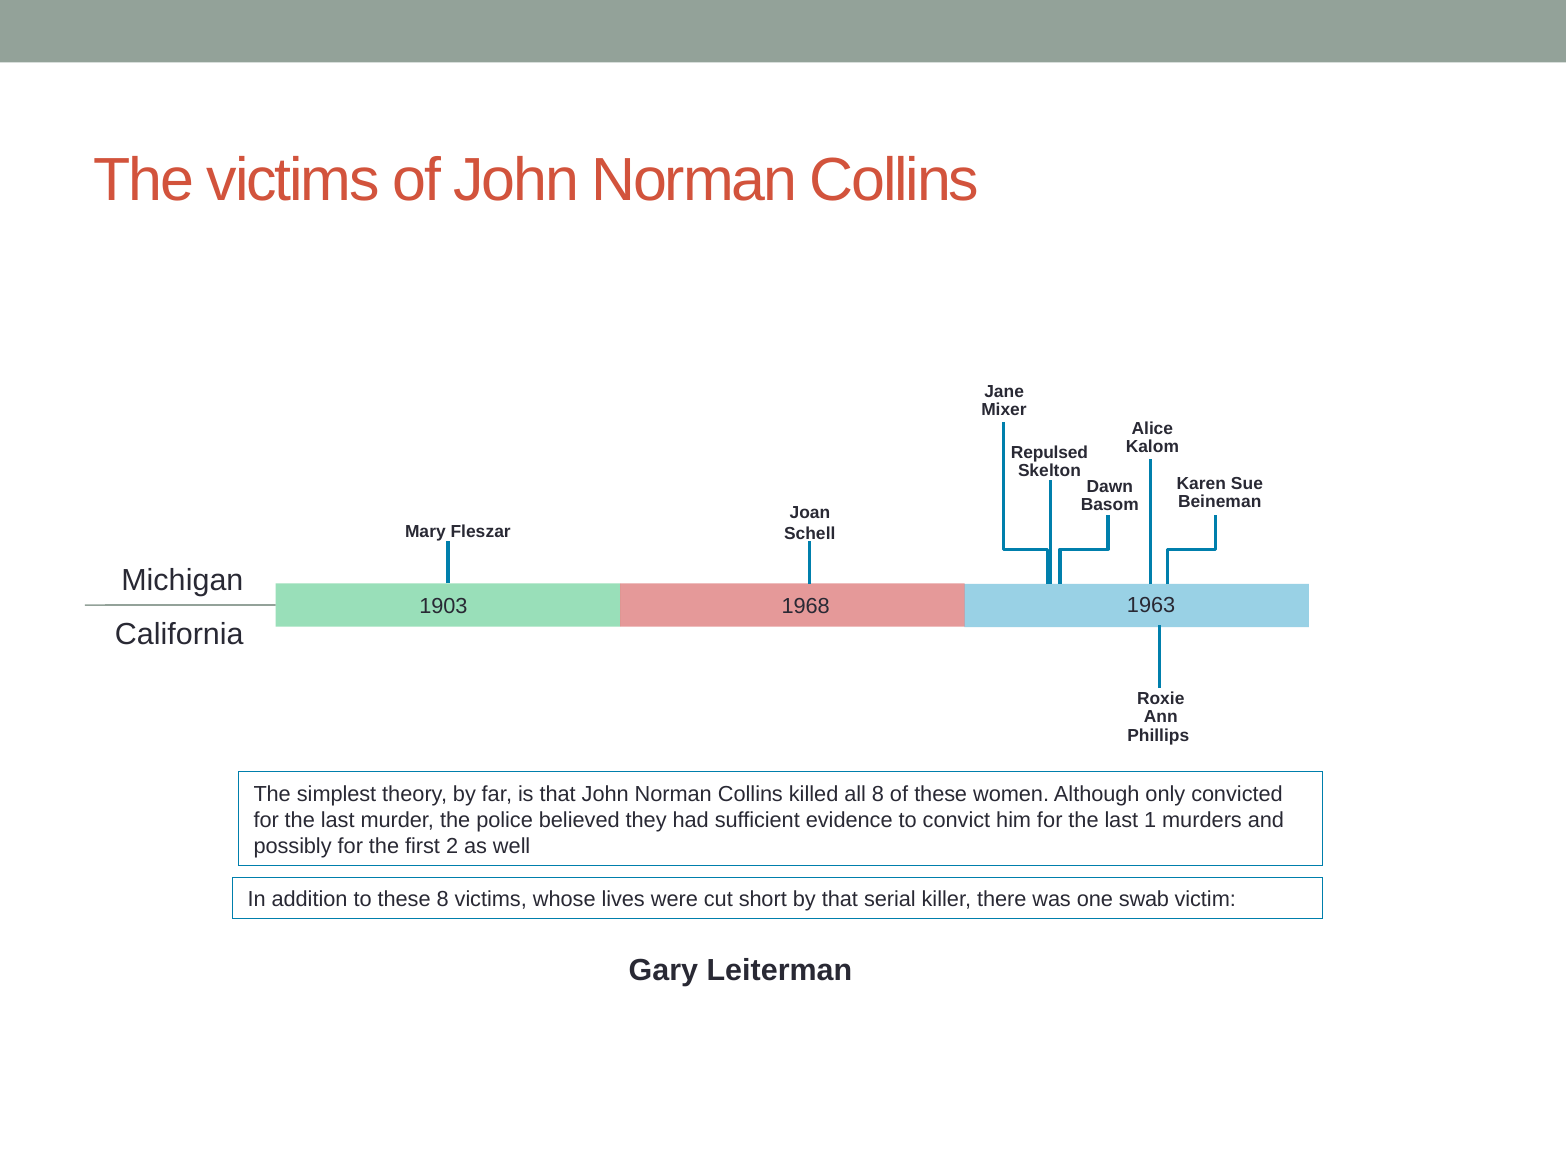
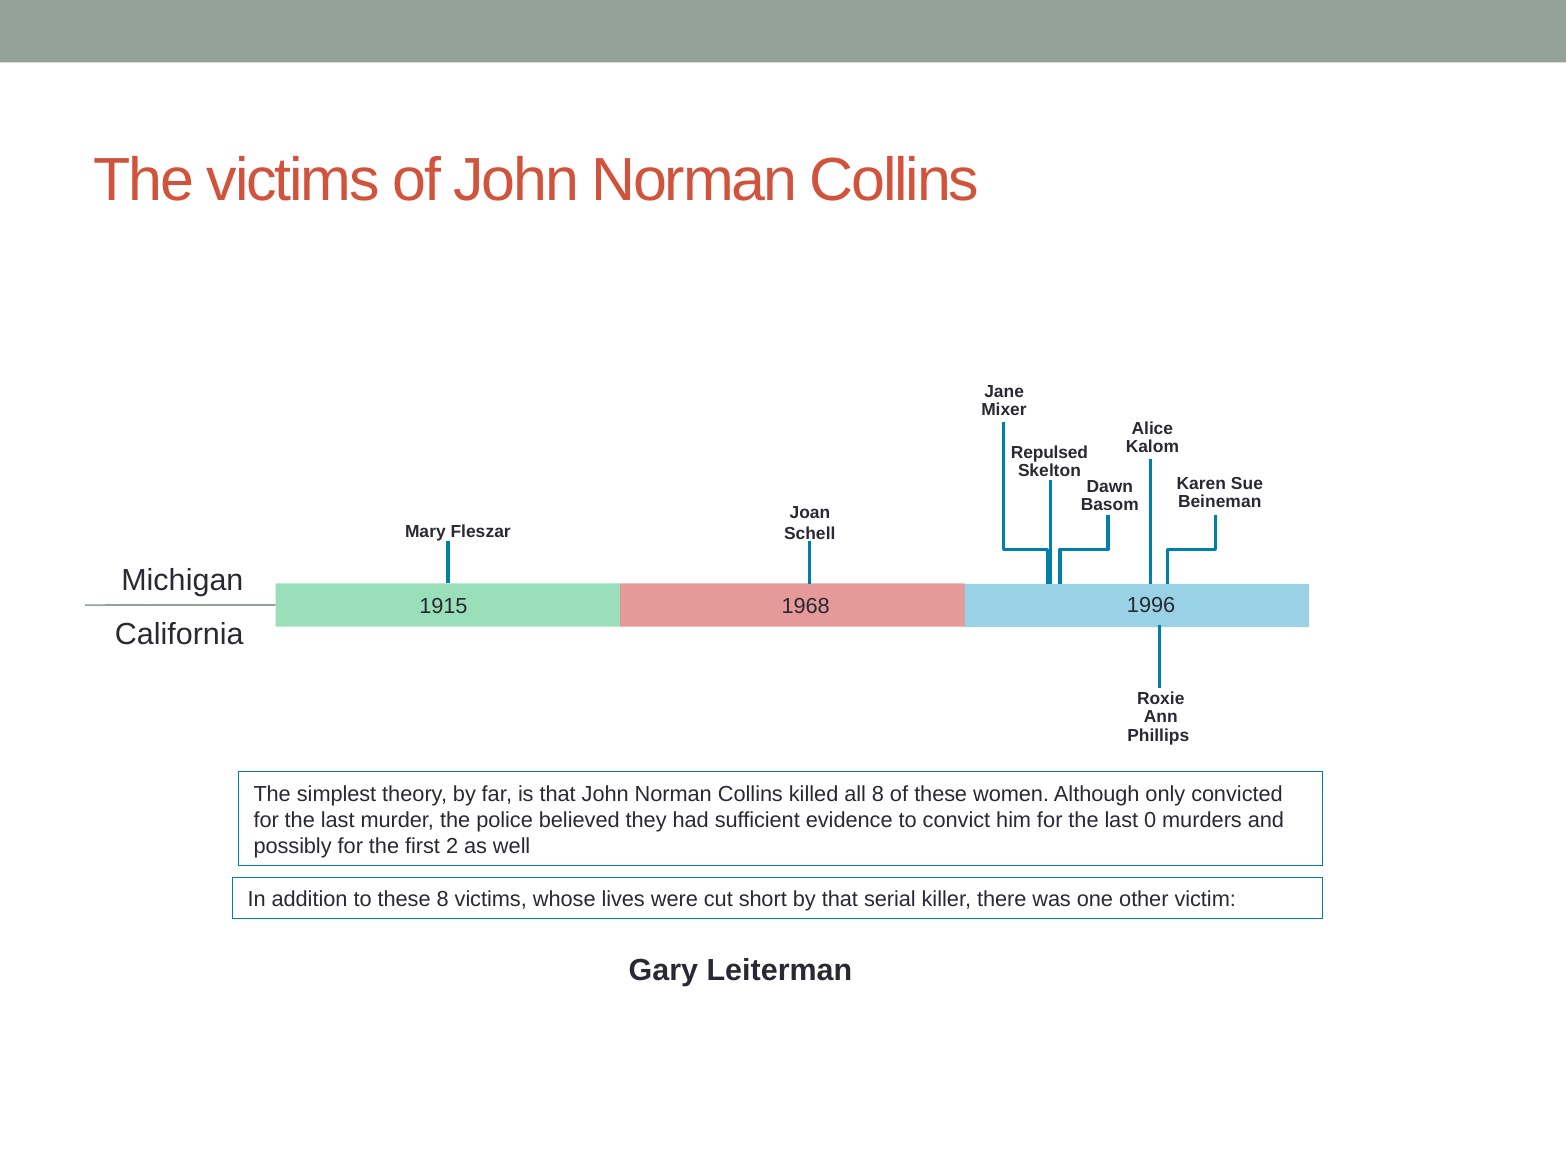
1903: 1903 -> 1915 (443, 607)
1963: 1963 -> 1996 (1151, 605)
1: 1 -> 0 (1150, 821)
swab: swab -> other (1144, 900)
